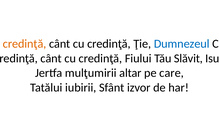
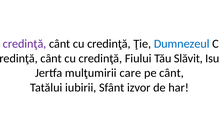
credinţă colour: orange -> purple (25, 44)
altar: altar -> care (130, 73)
pe care: care -> cânt (172, 73)
